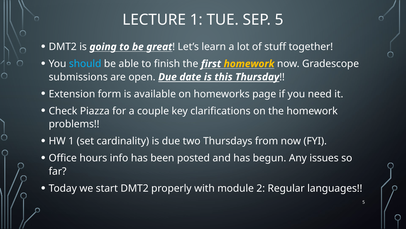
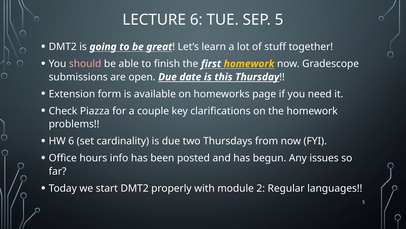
LECTURE 1: 1 -> 6 (196, 20)
should colour: light blue -> pink (85, 64)
HW 1: 1 -> 6 (71, 141)
